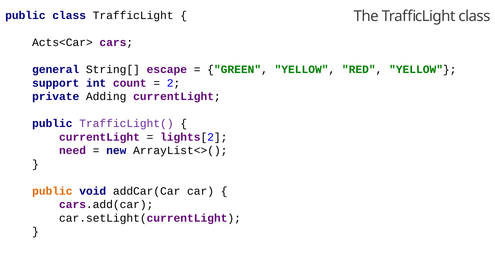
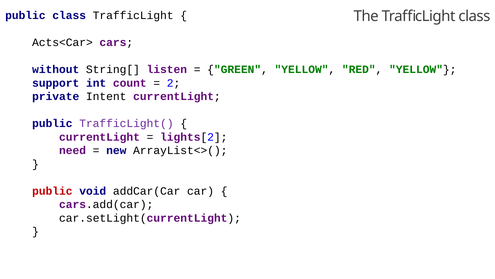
general: general -> without (56, 69)
escape: escape -> listen (167, 69)
Adding: Adding -> Intent (106, 96)
public colour: orange -> red (52, 191)
